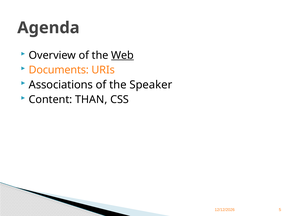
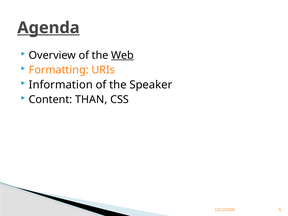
Agenda underline: none -> present (48, 28)
Documents: Documents -> Formatting (59, 70)
Associations: Associations -> Information (61, 85)
